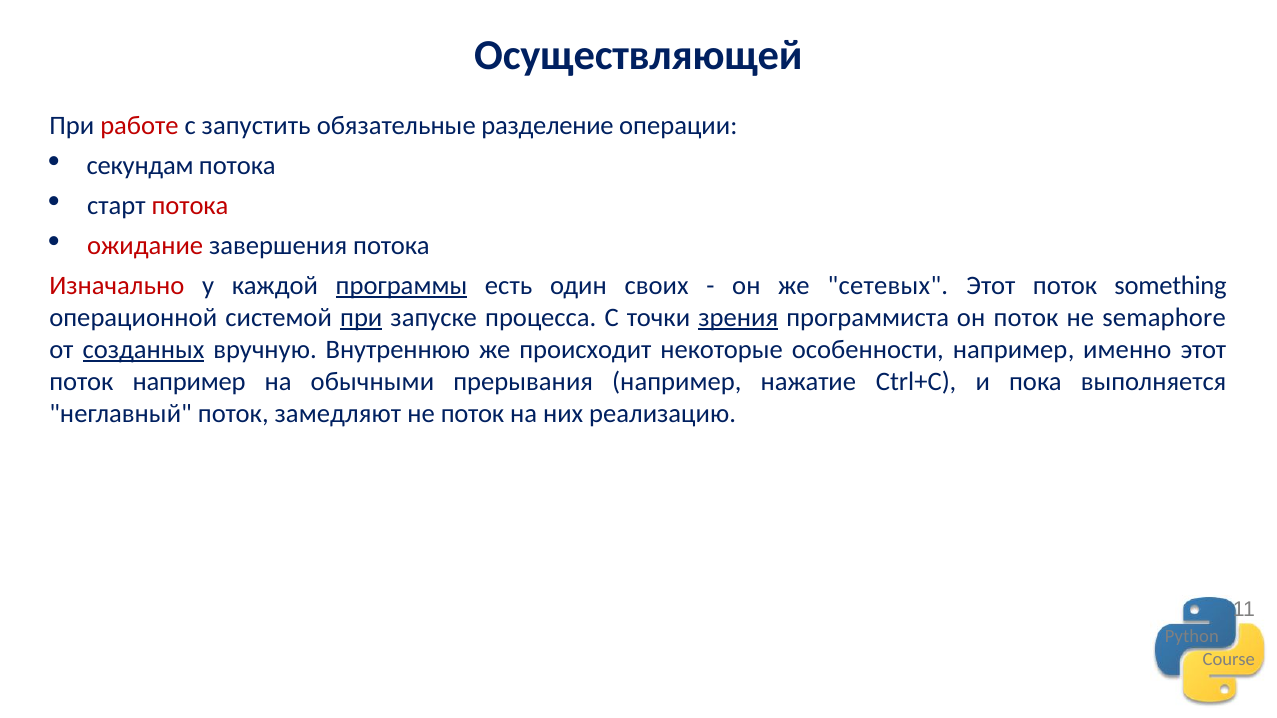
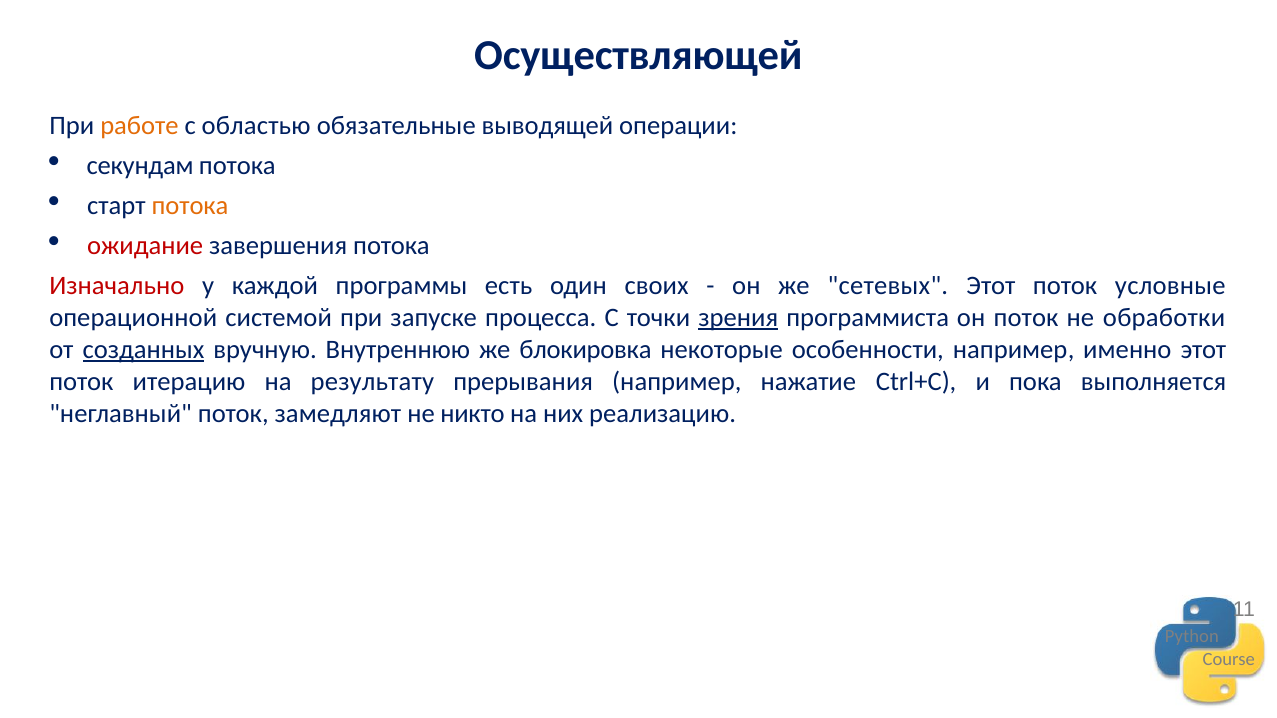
работе colour: red -> orange (139, 126)
запустить: запустить -> областью (256, 126)
разделение: разделение -> выводящей (547, 126)
потока colour: red -> orange (190, 206)
программы underline: present -> none (401, 286)
something: something -> условные (1170, 286)
при underline: present -> none (361, 318)
semaphore: semaphore -> обработки (1164, 318)
происходит: происходит -> блокировка (585, 350)
поток например: например -> итерацию (189, 382)
обычными: обычными -> результату (372, 382)
не поток: поток -> никто (473, 413)
